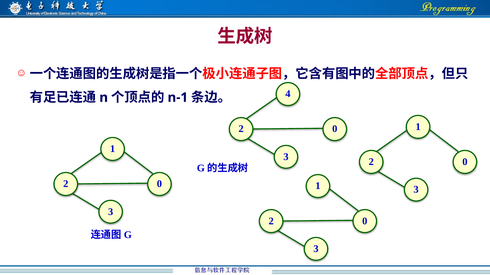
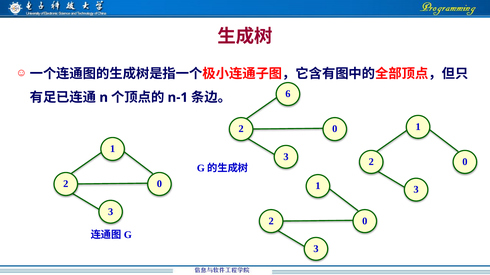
4: 4 -> 6 (288, 94)
